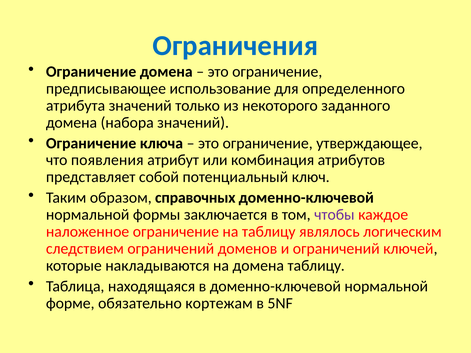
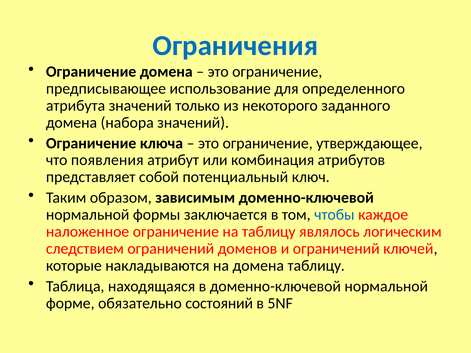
справочных: справочных -> зависимым (195, 198)
чтобы colour: purple -> blue (334, 215)
кортежам: кортежам -> состояний (219, 303)
